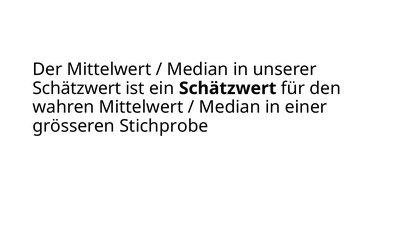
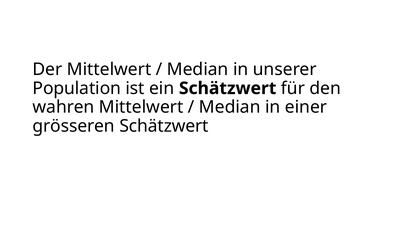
Schätzwert: Schätzwert -> Population (77, 88)
grösseren Stichprobe: Stichprobe -> Schätzwert (164, 126)
